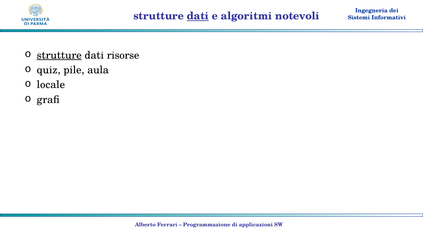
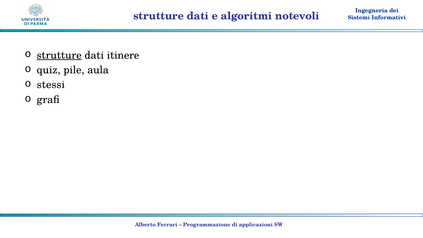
dati underline: present -> none (198, 16)
risorse: risorse -> itinere (123, 55)
locale: locale -> stessi (51, 85)
